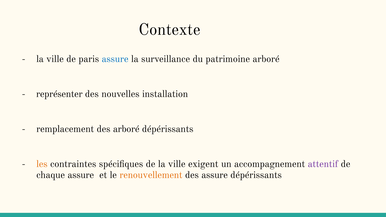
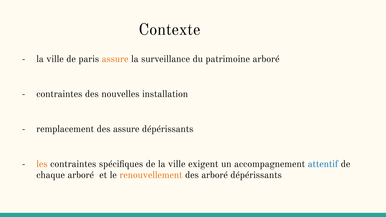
assure colour: blue -> orange (115, 59)
représenter: représenter -> contraintes (59, 94)
des arboré: arboré -> assure (126, 129)
attentif colour: purple -> blue (323, 164)
chaque assure: assure -> arboré (81, 175)
des assure: assure -> arboré (215, 175)
